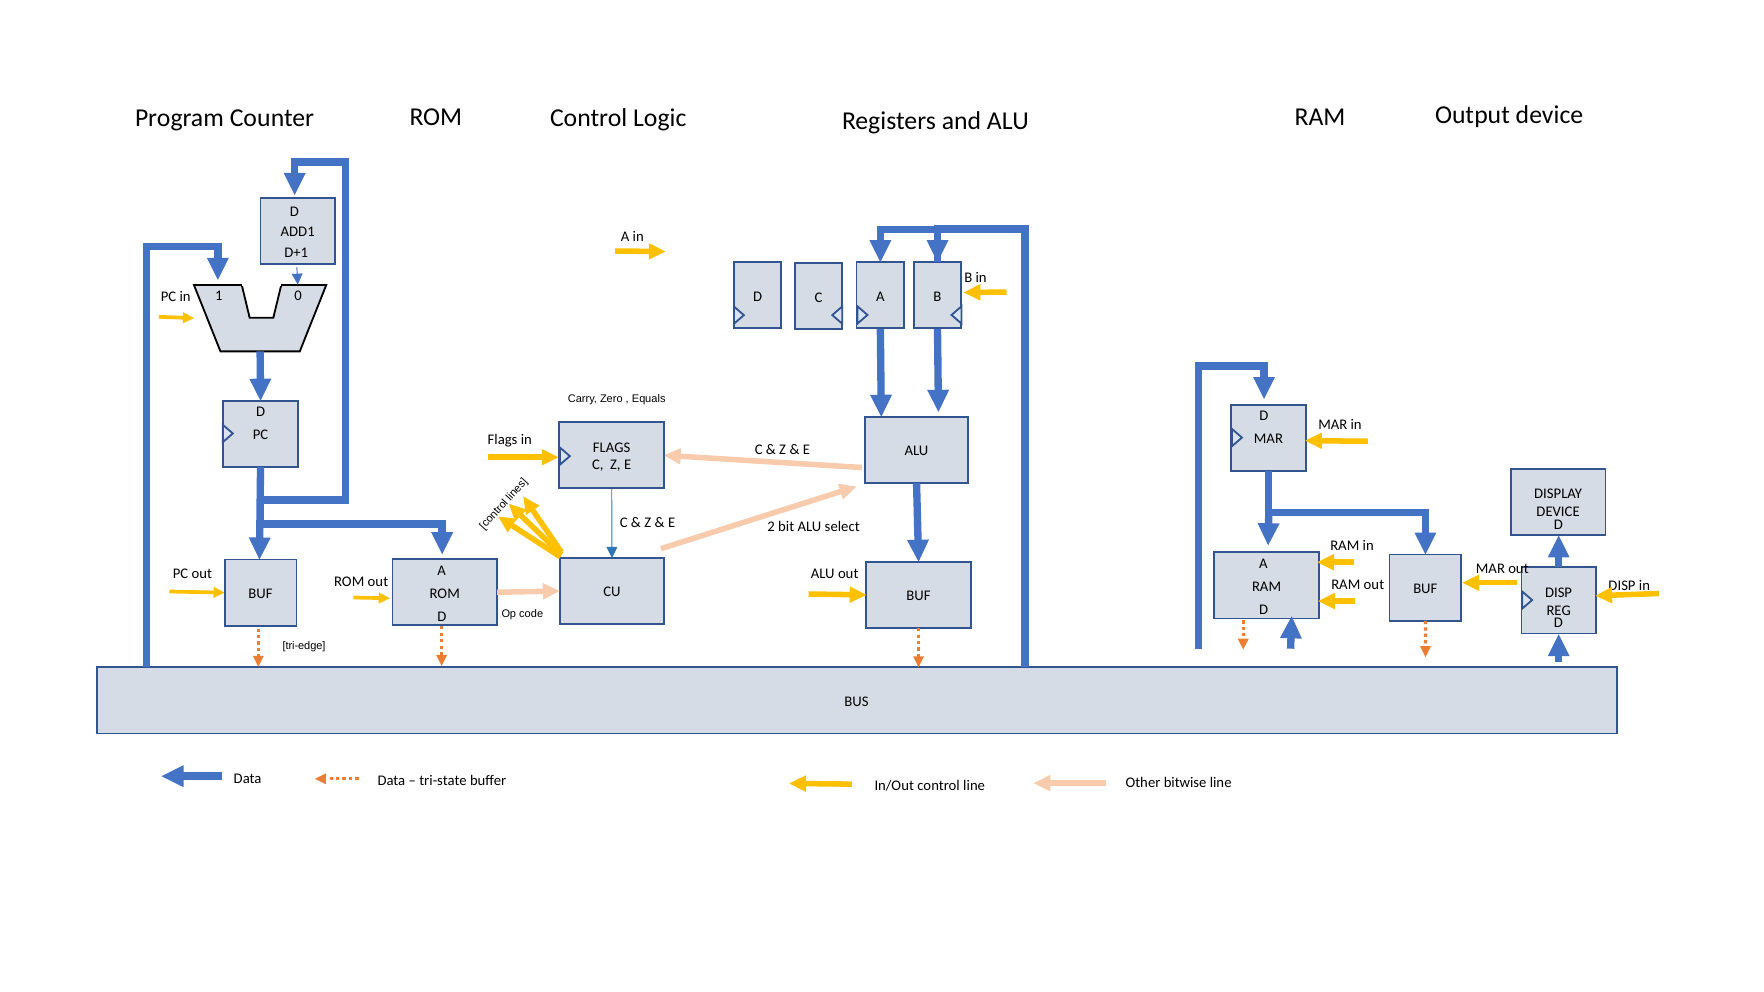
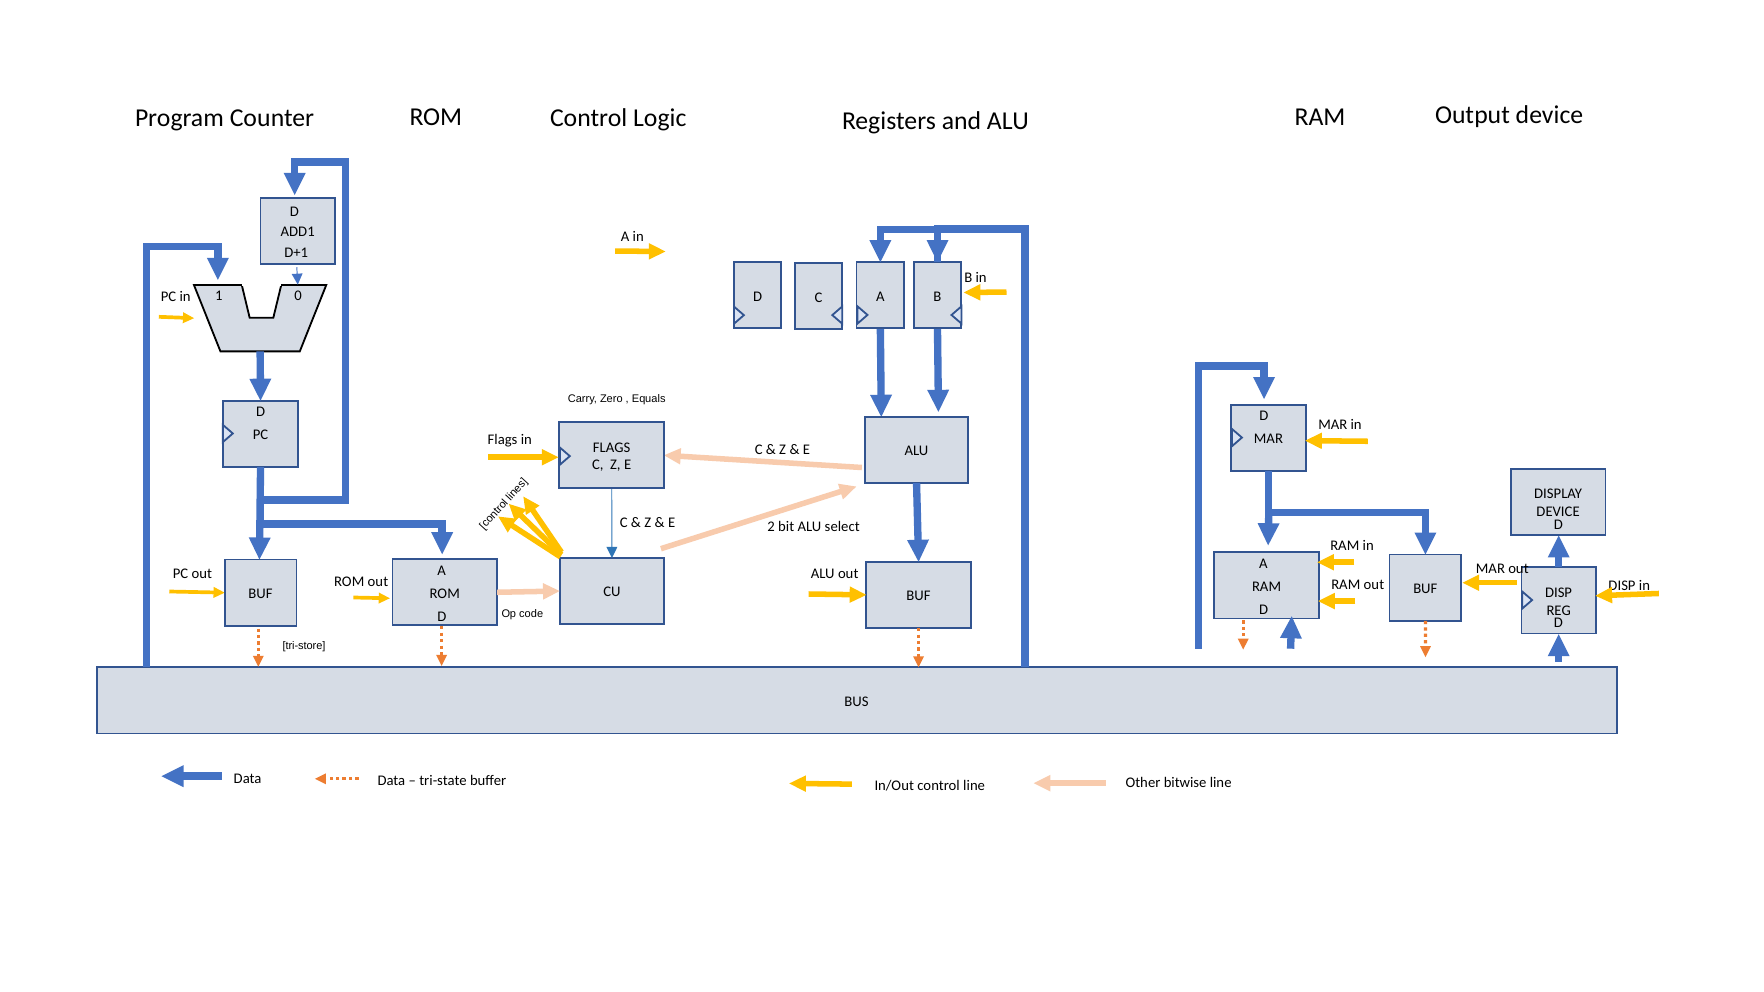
tri-edge: tri-edge -> tri-store (304, 646)
